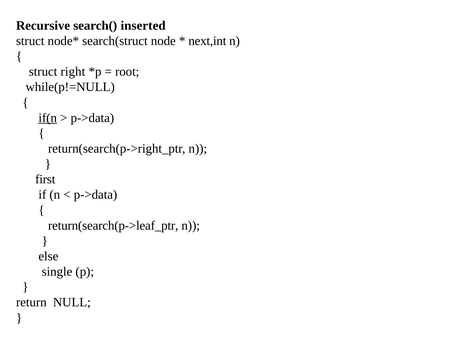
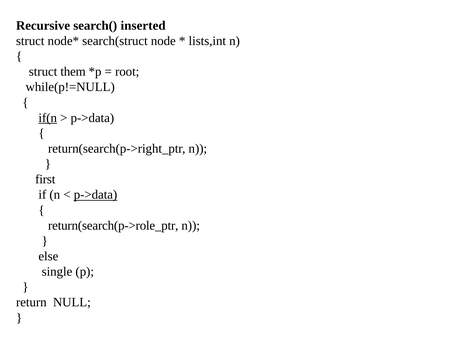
next,int: next,int -> lists,int (207, 41)
right: right -> them (73, 72)
p->data underline: none -> present (96, 195)
return(search(p->leaf_ptr: return(search(p->leaf_ptr -> return(search(p->role_ptr (113, 225)
